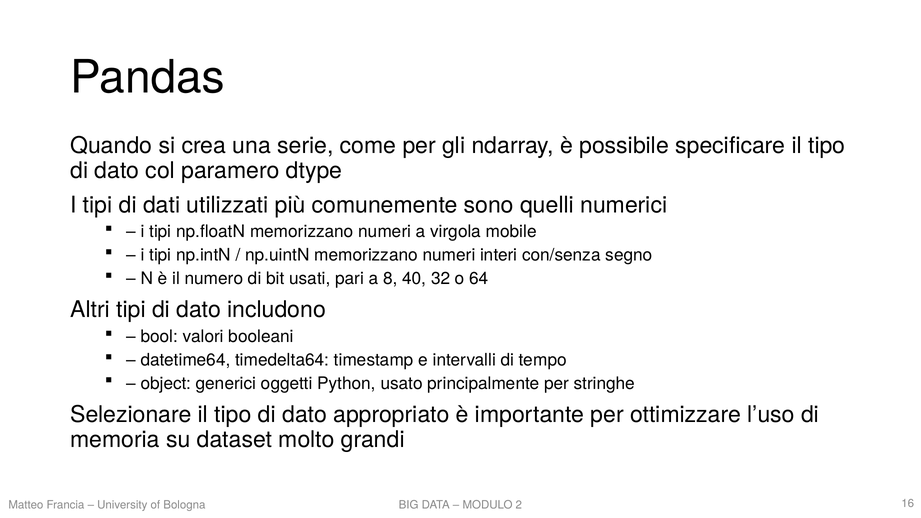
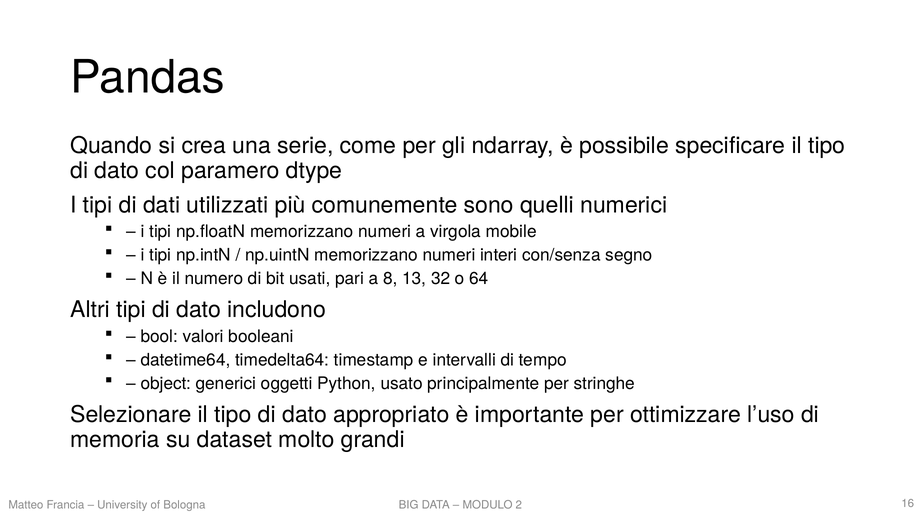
40: 40 -> 13 (414, 279)
